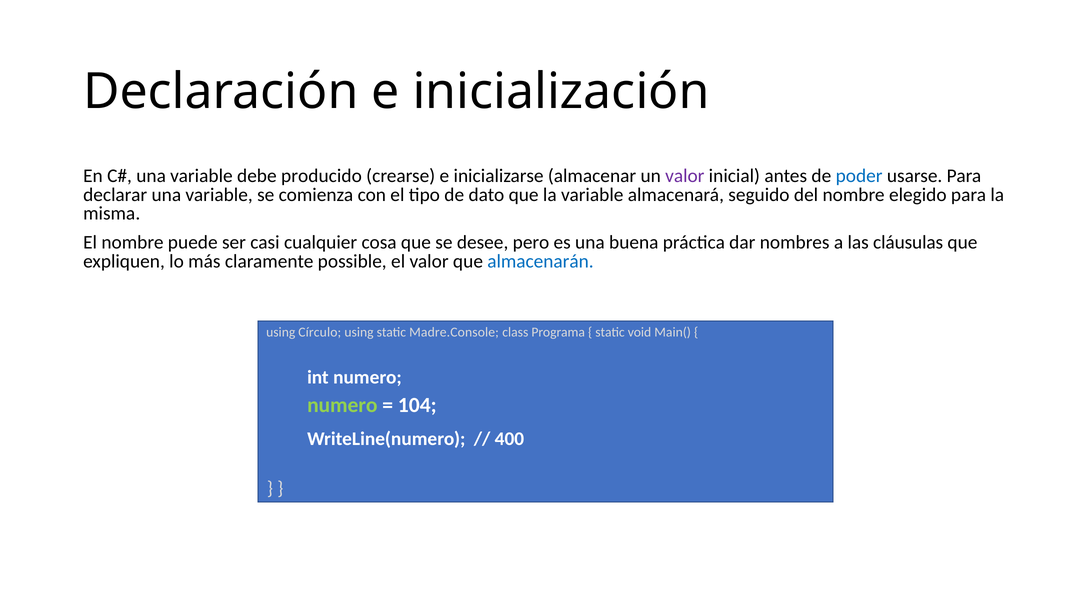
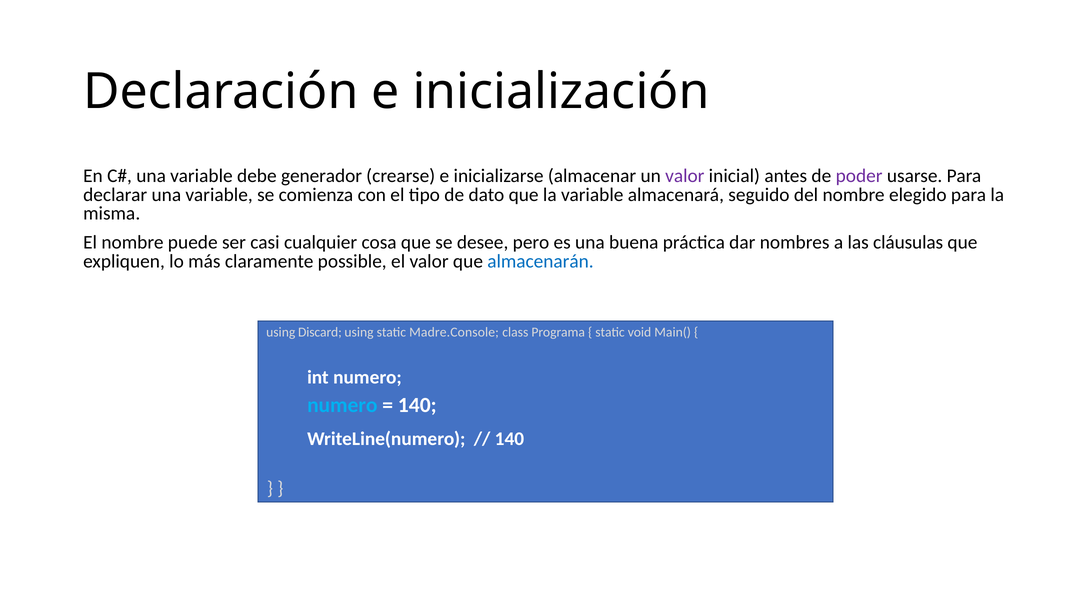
producido: producido -> generador (322, 176)
poder colour: blue -> purple (859, 176)
Círculo: Círculo -> Discard (320, 333)
numero colour: light green -> light blue (342, 406)
104: 104 -> 140 (417, 406)
400: 400 -> 140 (509, 439)
